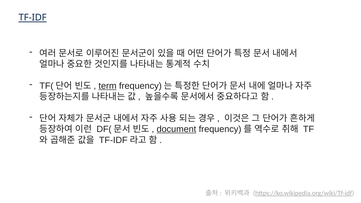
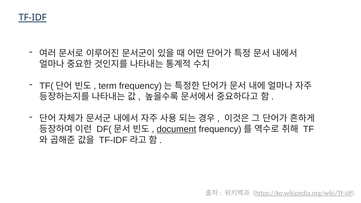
term underline: present -> none (108, 86)
